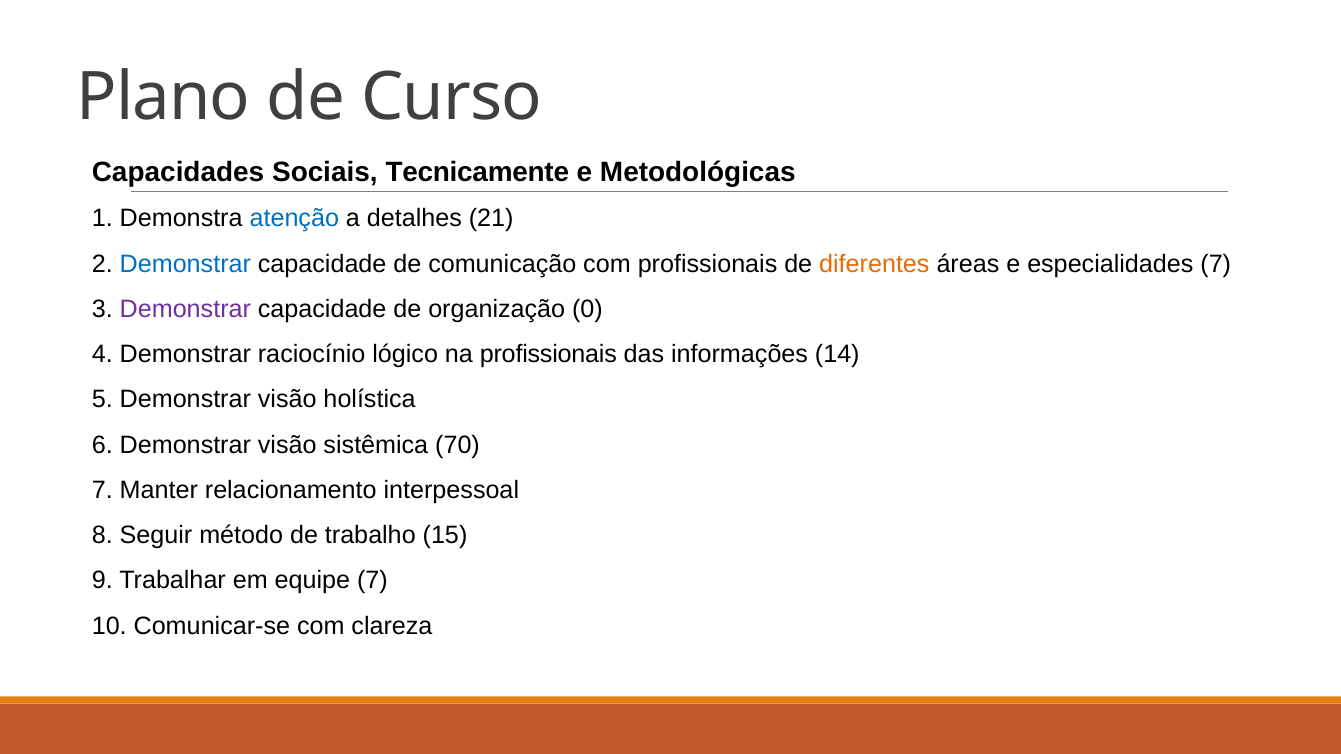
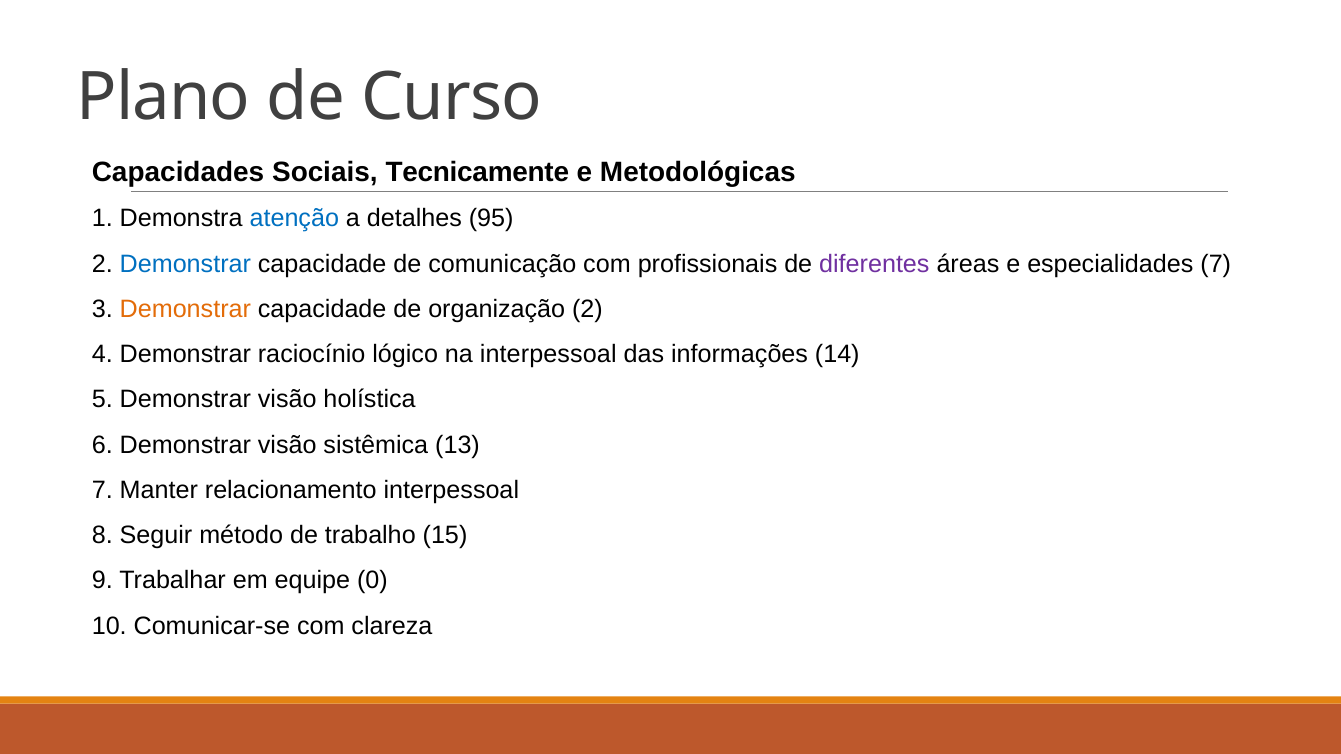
21: 21 -> 95 (491, 219)
diferentes colour: orange -> purple (874, 264)
Demonstrar colour: purple -> orange (185, 309)
organização 0: 0 -> 2 (587, 309)
na profissionais: profissionais -> interpessoal (548, 355)
70: 70 -> 13 (458, 445)
equipe 7: 7 -> 0 (372, 581)
